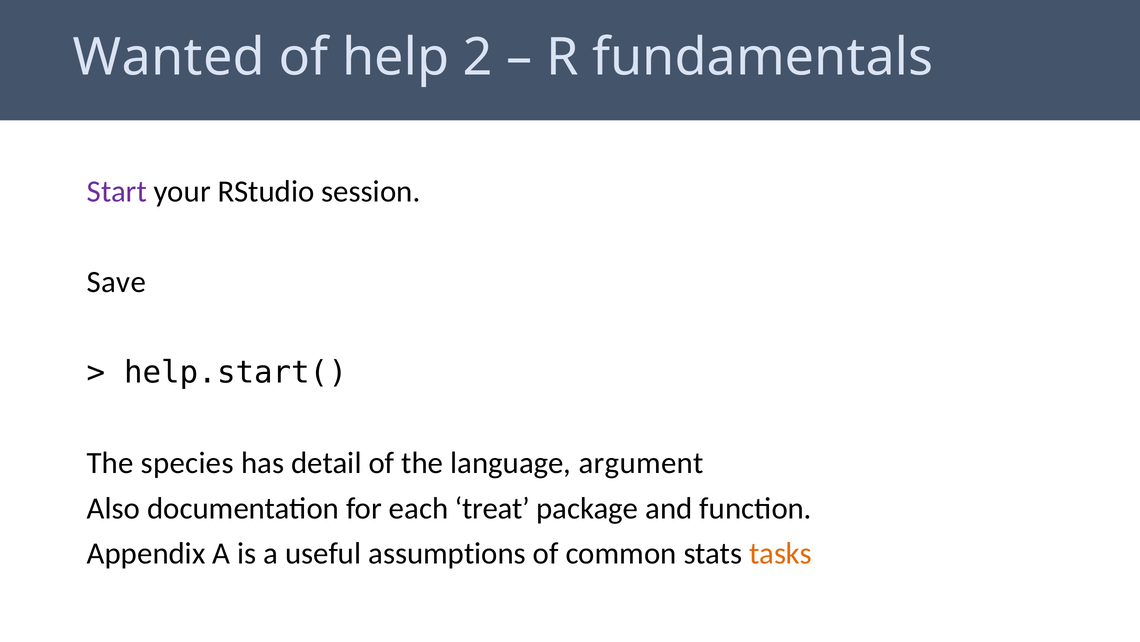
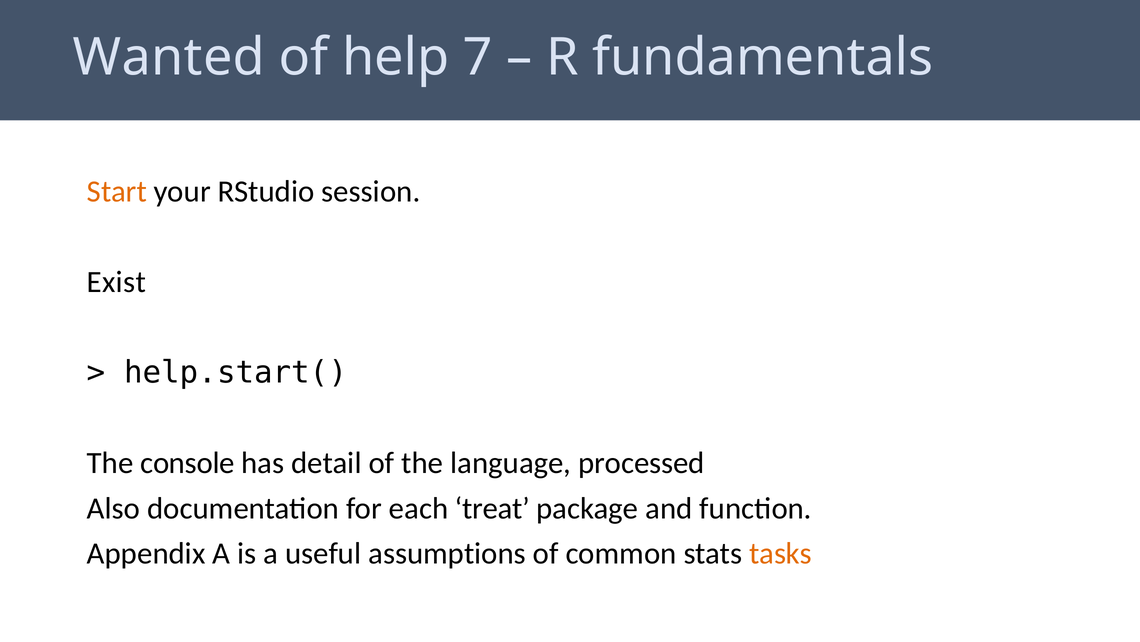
2: 2 -> 7 (478, 57)
Start colour: purple -> orange (117, 191)
Save: Save -> Exist (116, 282)
species: species -> console (187, 463)
argument: argument -> processed (641, 463)
